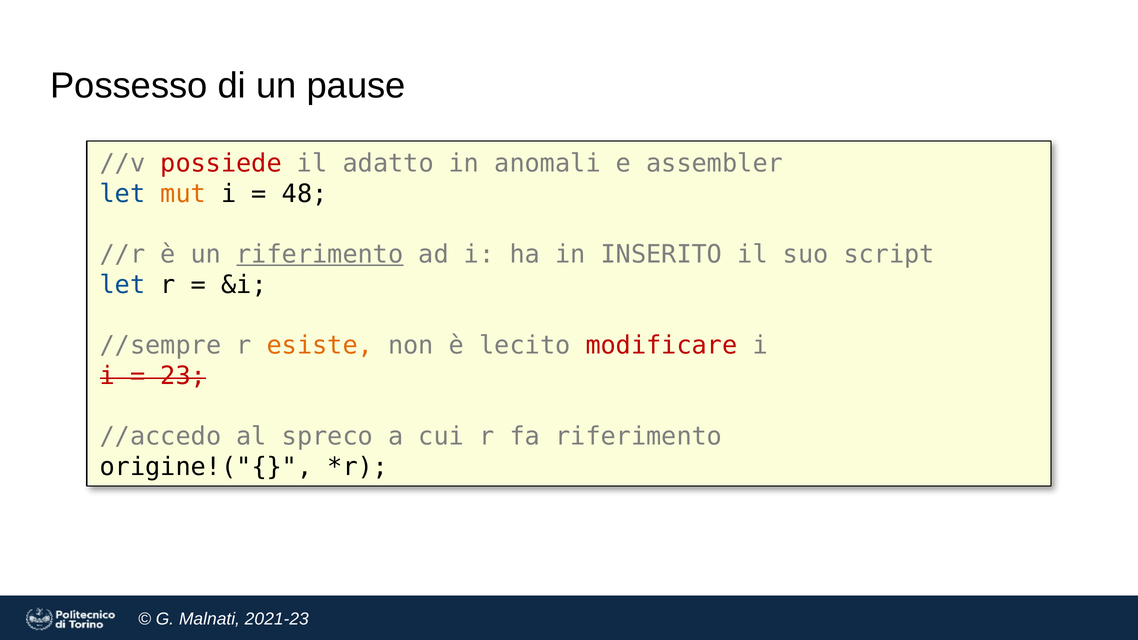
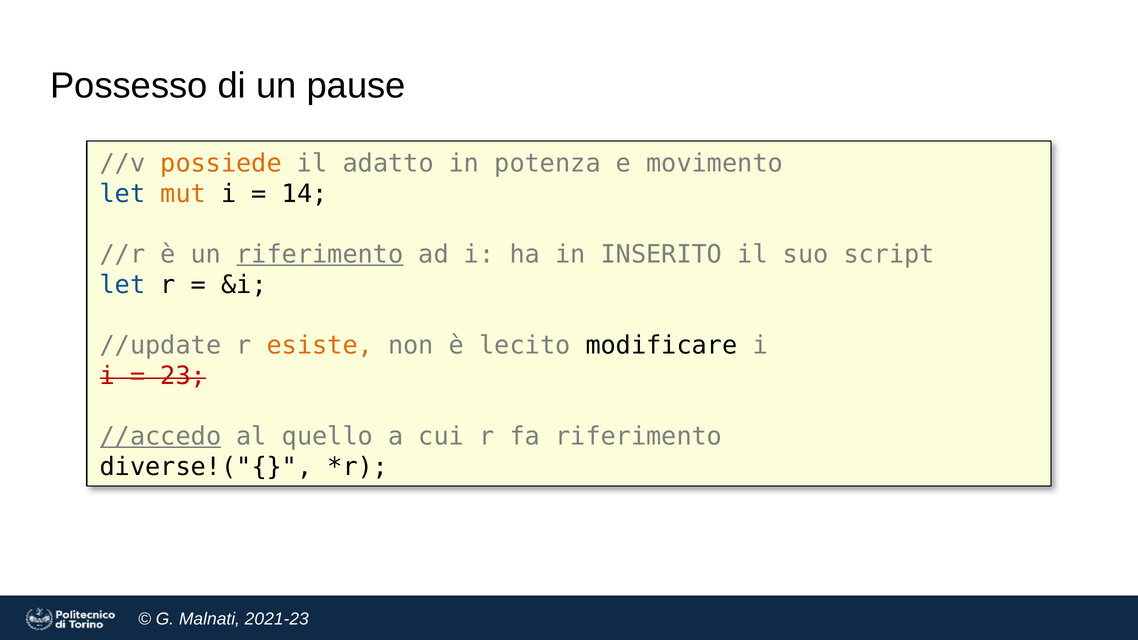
possiede colour: red -> orange (221, 164)
anomali: anomali -> potenza (548, 164)
assembler: assembler -> movimento (715, 164)
48: 48 -> 14 (305, 194)
//sempre: //sempre -> //update (161, 346)
modificare colour: red -> black (661, 346)
//accedo underline: none -> present (161, 437)
spreco: spreco -> quello (327, 437)
origine!("{: origine!("{ -> diverse!("{ (206, 467)
